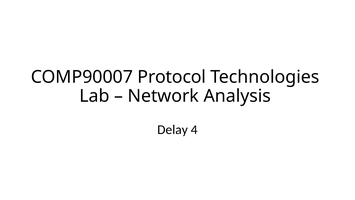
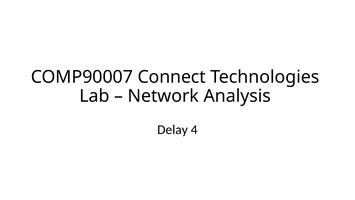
Protocol: Protocol -> Connect (172, 77)
